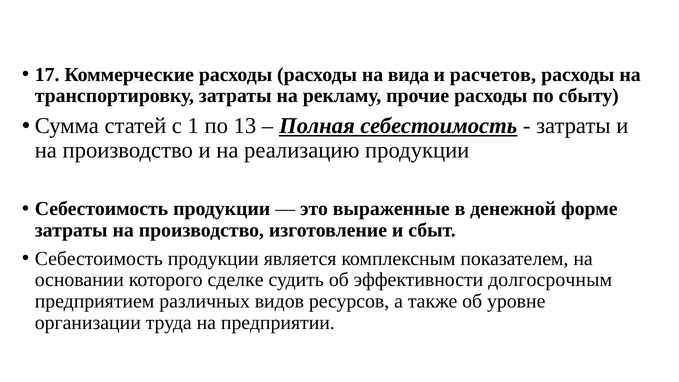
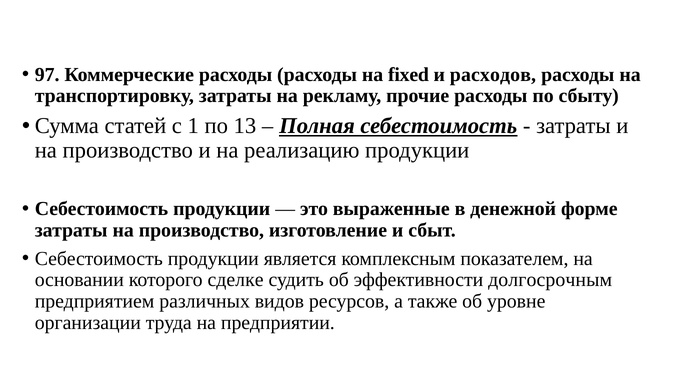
17: 17 -> 97 (47, 75)
вида: вида -> fixed (409, 75)
расчетов: расчетов -> расходов (493, 75)
